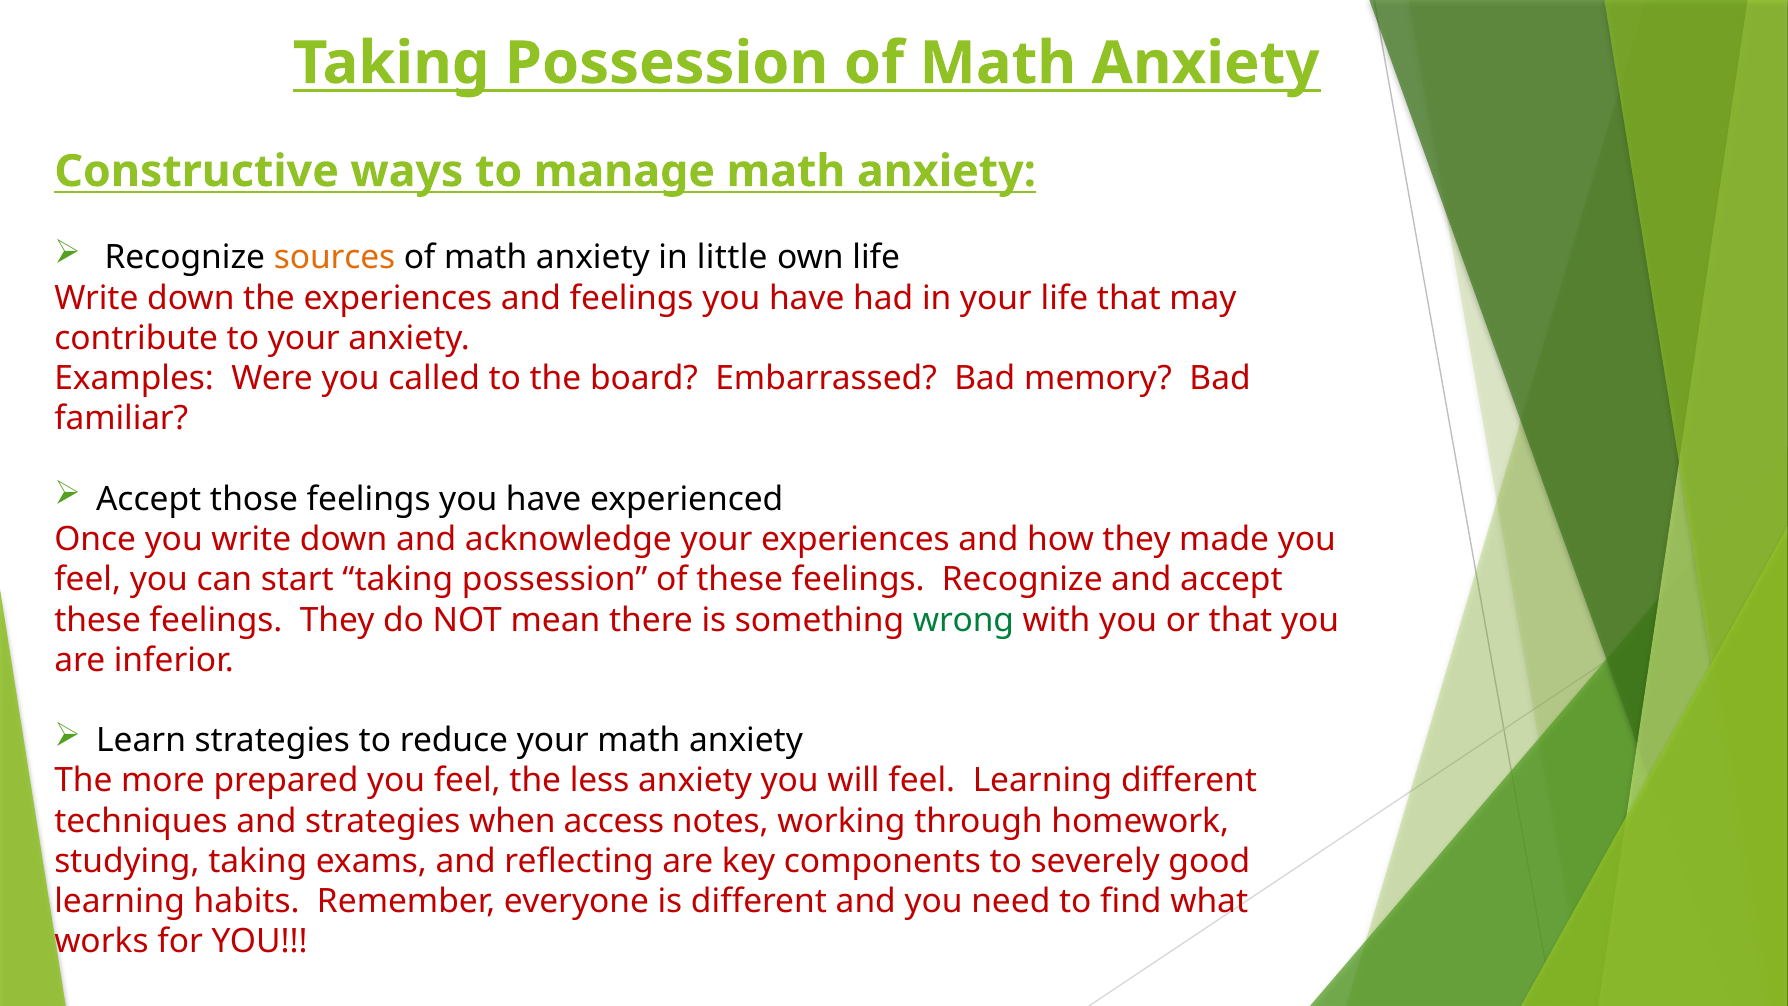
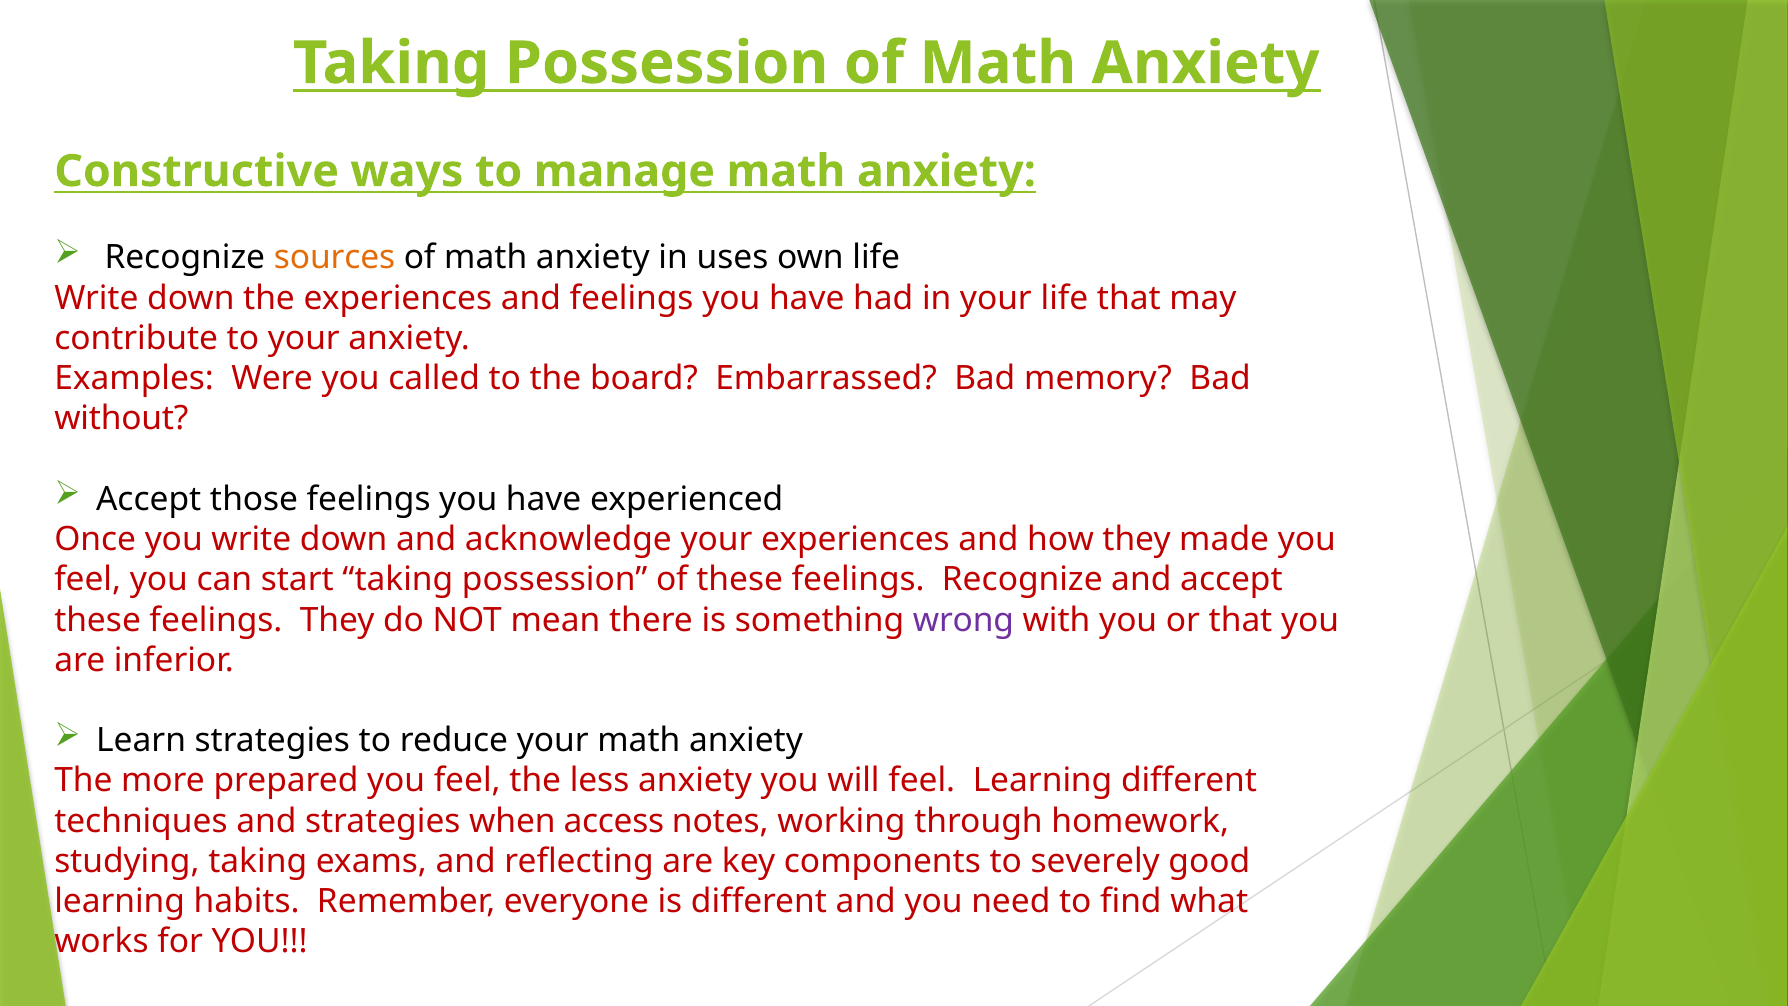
little: little -> uses (732, 258)
familiar: familiar -> without (121, 419)
wrong colour: green -> purple (963, 620)
